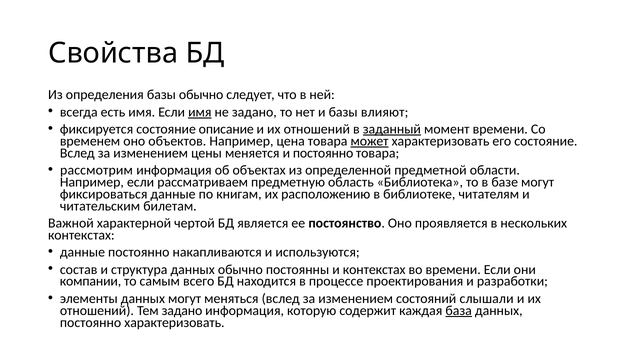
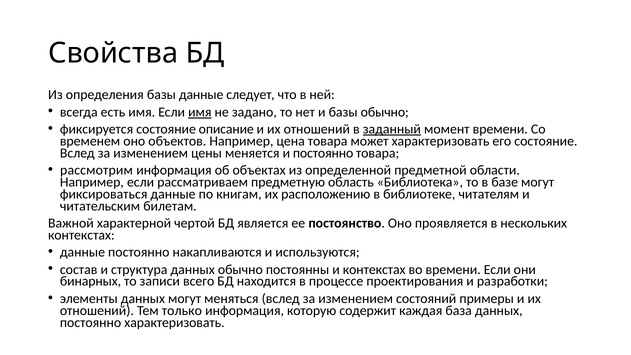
базы обычно: обычно -> данные (201, 95)
базы влияют: влияют -> обычно (385, 112)
может underline: present -> none (370, 141)
компании: компании -> бинарных (91, 281)
самым: самым -> записи (160, 281)
слышали: слышали -> примеры (487, 299)
Тем задано: задано -> только (182, 310)
база underline: present -> none (459, 310)
